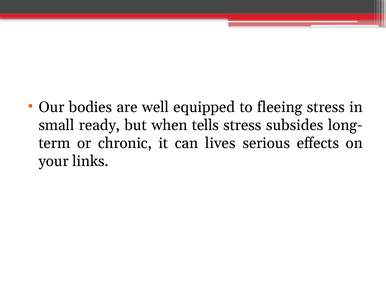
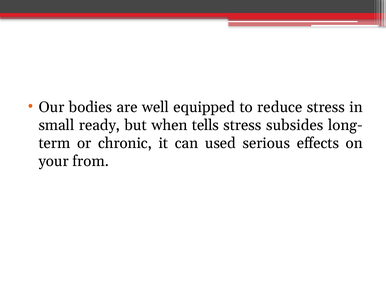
fleeing: fleeing -> reduce (280, 107)
lives: lives -> used (220, 143)
links: links -> from (91, 161)
